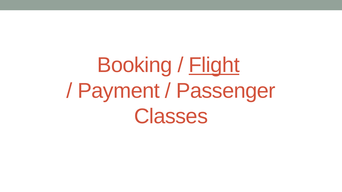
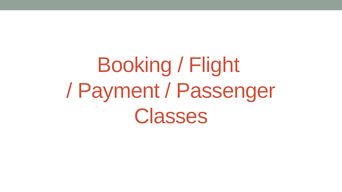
Flight underline: present -> none (214, 65)
